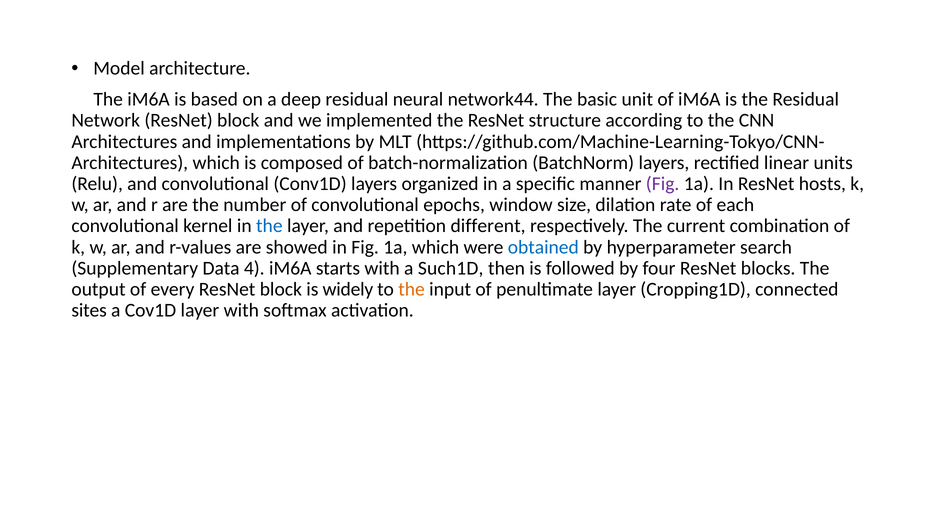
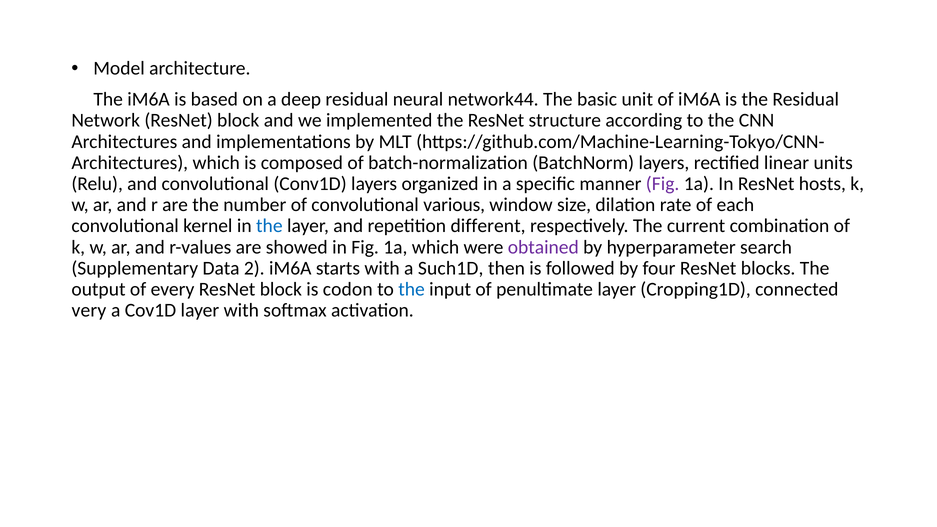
epochs: epochs -> various (454, 205)
obtained colour: blue -> purple (543, 247)
4: 4 -> 2 (254, 268)
widely: widely -> codon (348, 289)
the colour: orange -> blue (412, 289)
sites: sites -> very (89, 310)
